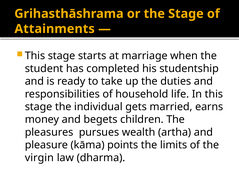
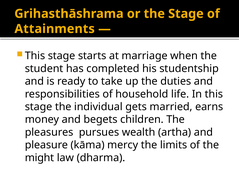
points: points -> mercy (123, 145)
virgin: virgin -> might (40, 158)
